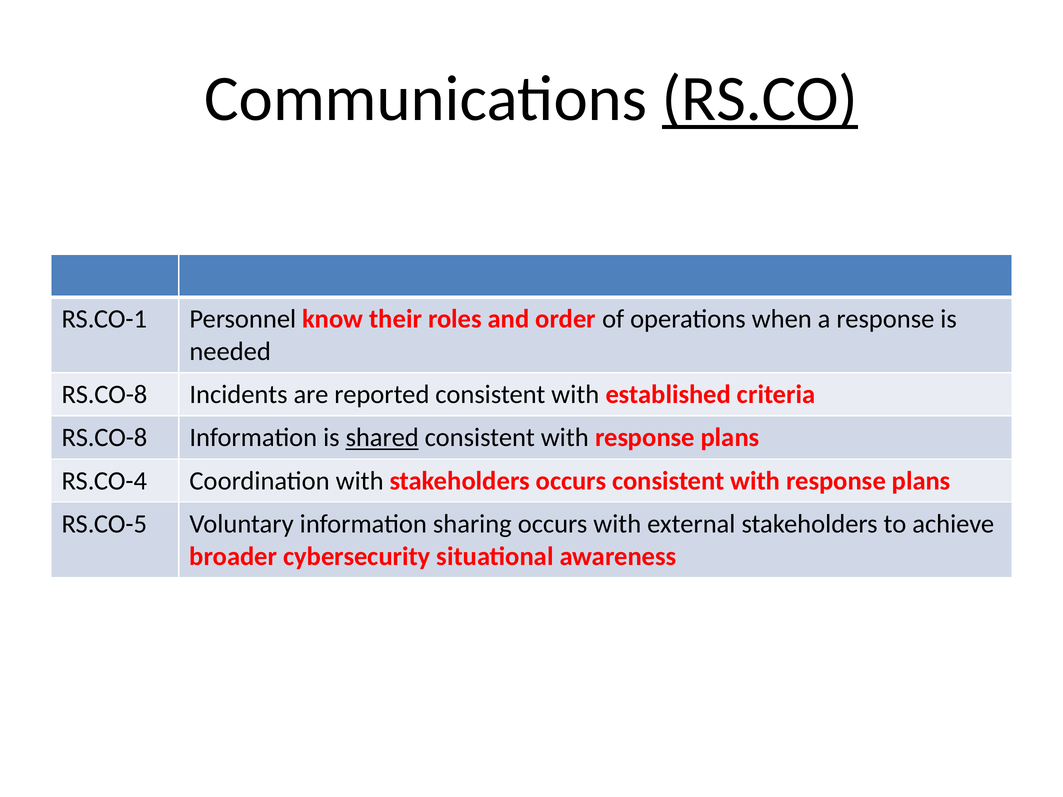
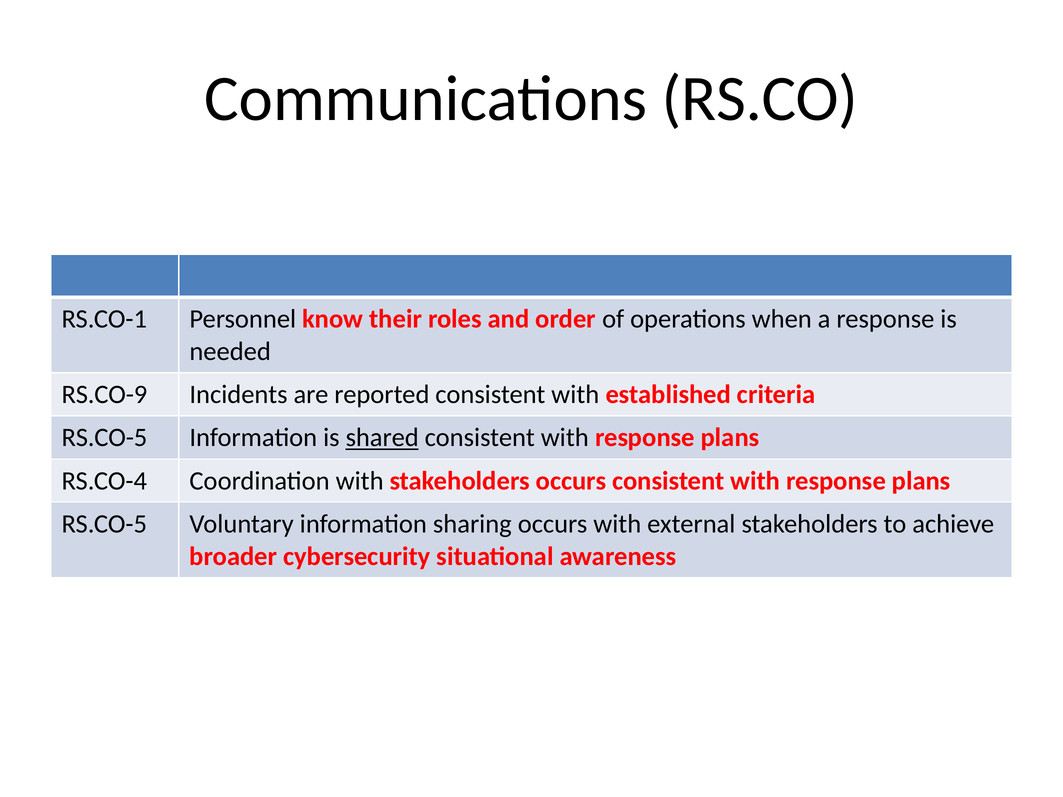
RS.CO underline: present -> none (760, 99)
RS.CO-8: RS.CO-8 -> RS.CO-9 (104, 395)
RS.CO-8: RS.CO-8 -> RS.CO-5 (104, 438)
